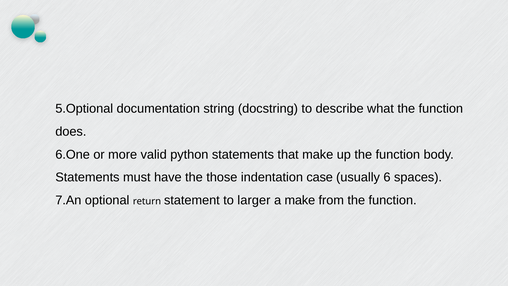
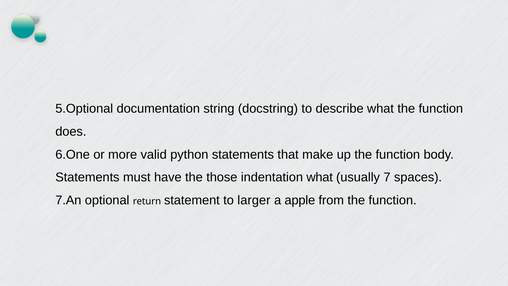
indentation case: case -> what (320, 177)
6: 6 -> 7 (387, 177)
a make: make -> apple (300, 200)
